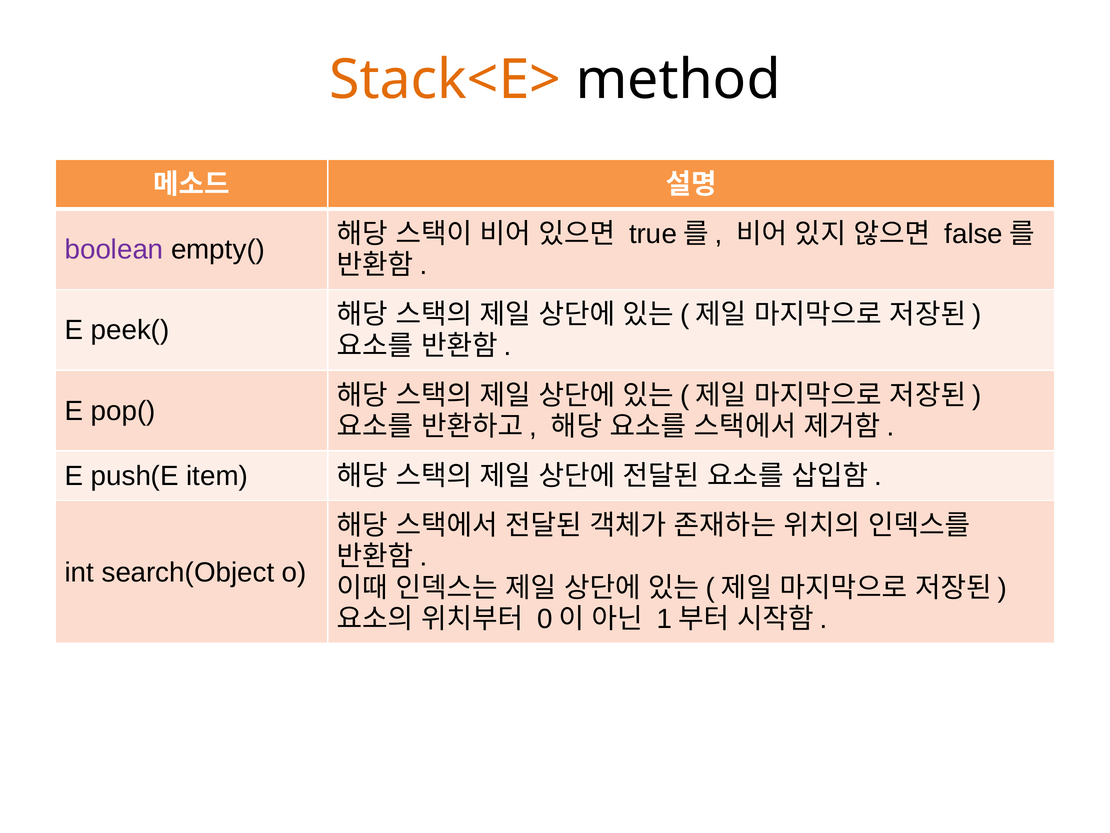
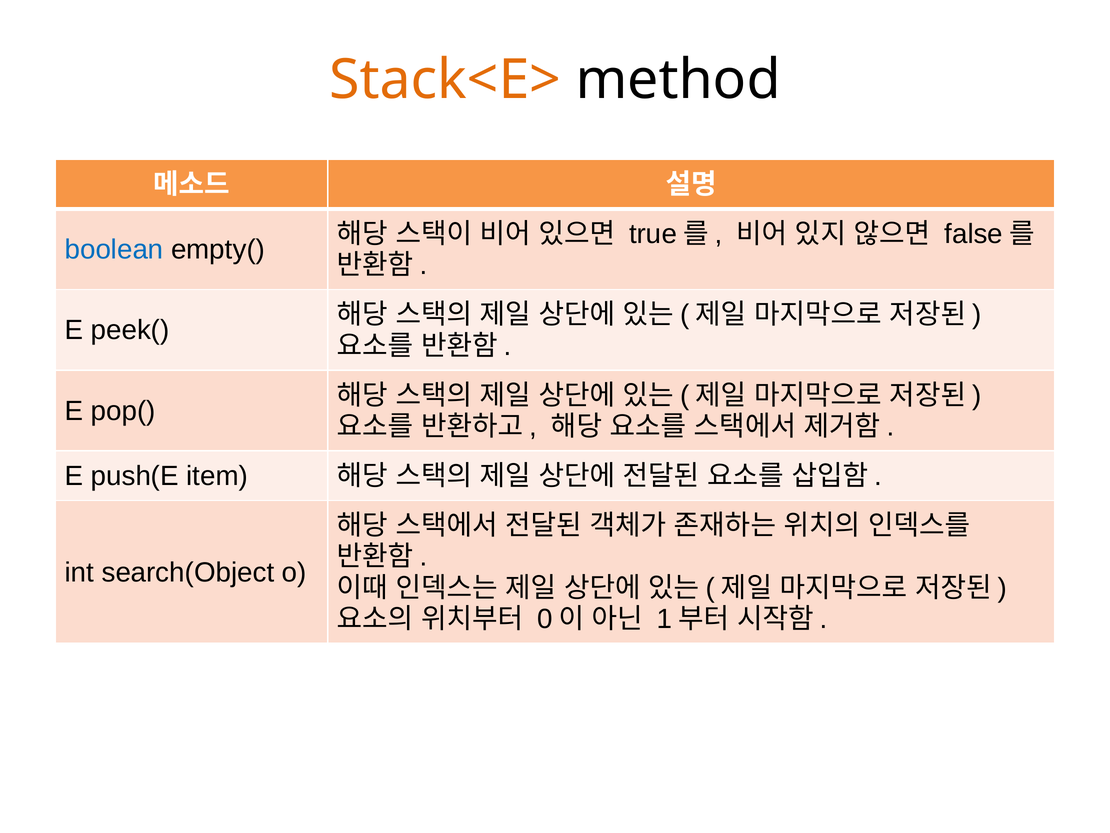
boolean colour: purple -> blue (114, 250)
